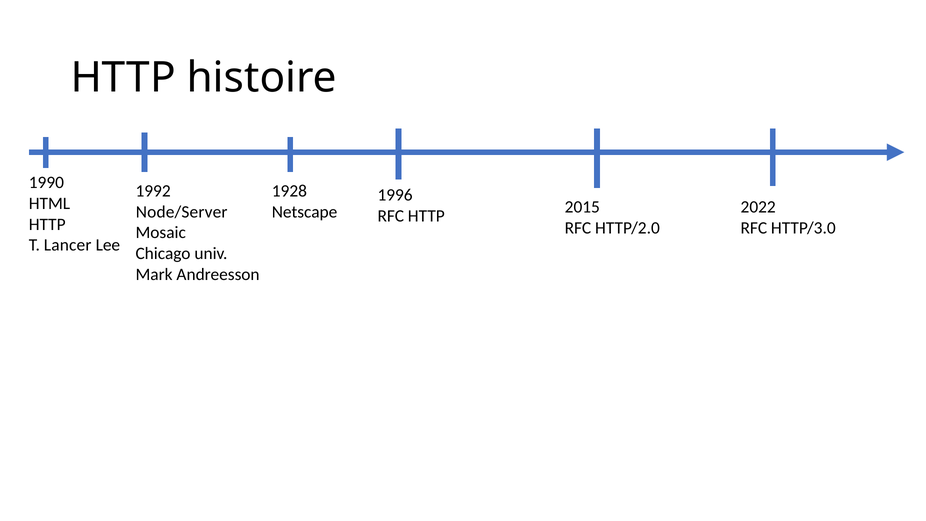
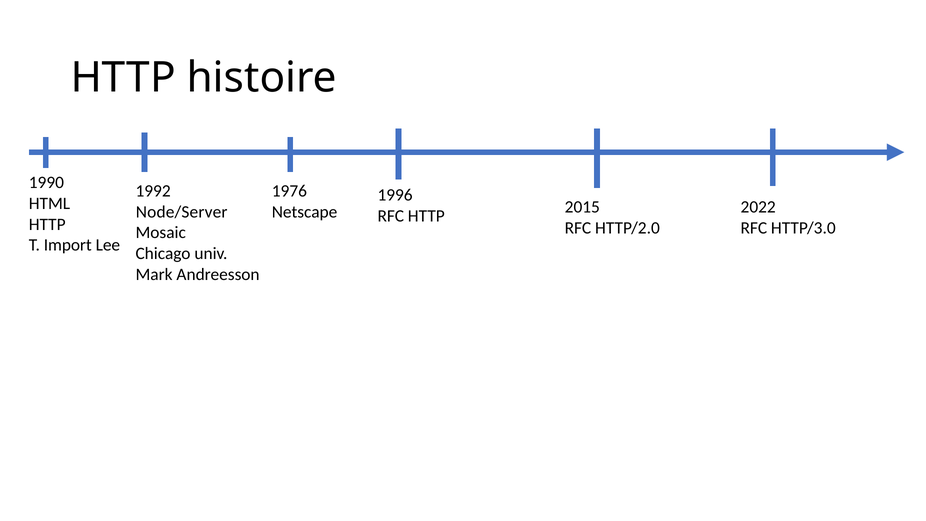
1928: 1928 -> 1976 (289, 191)
Lancer: Lancer -> Import (68, 245)
